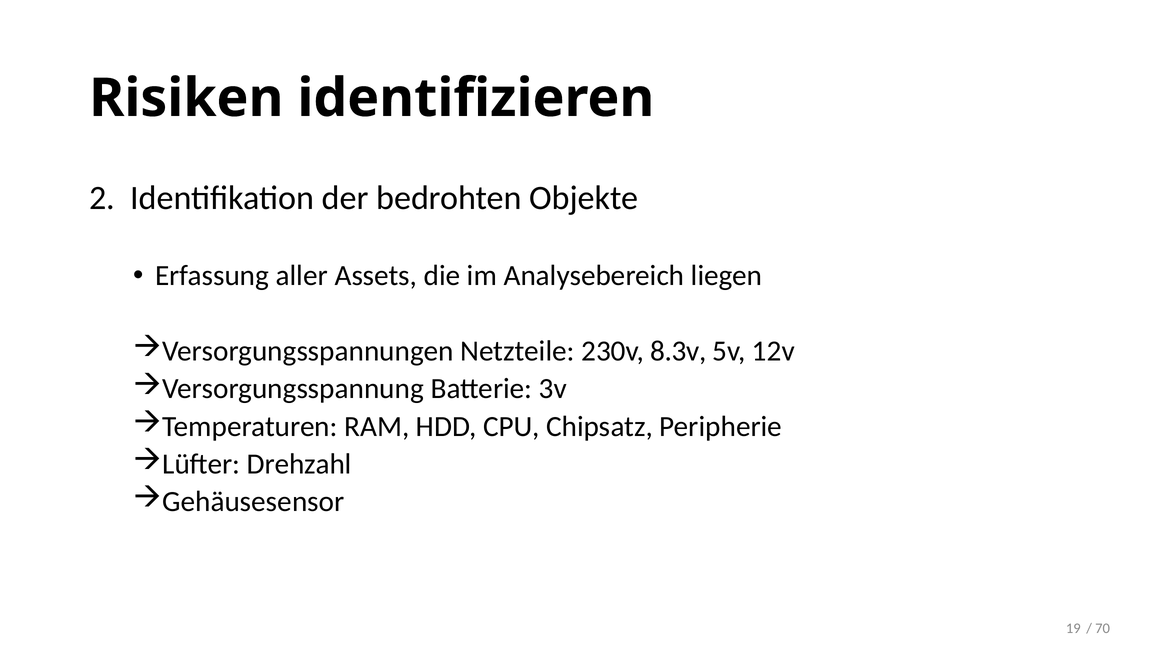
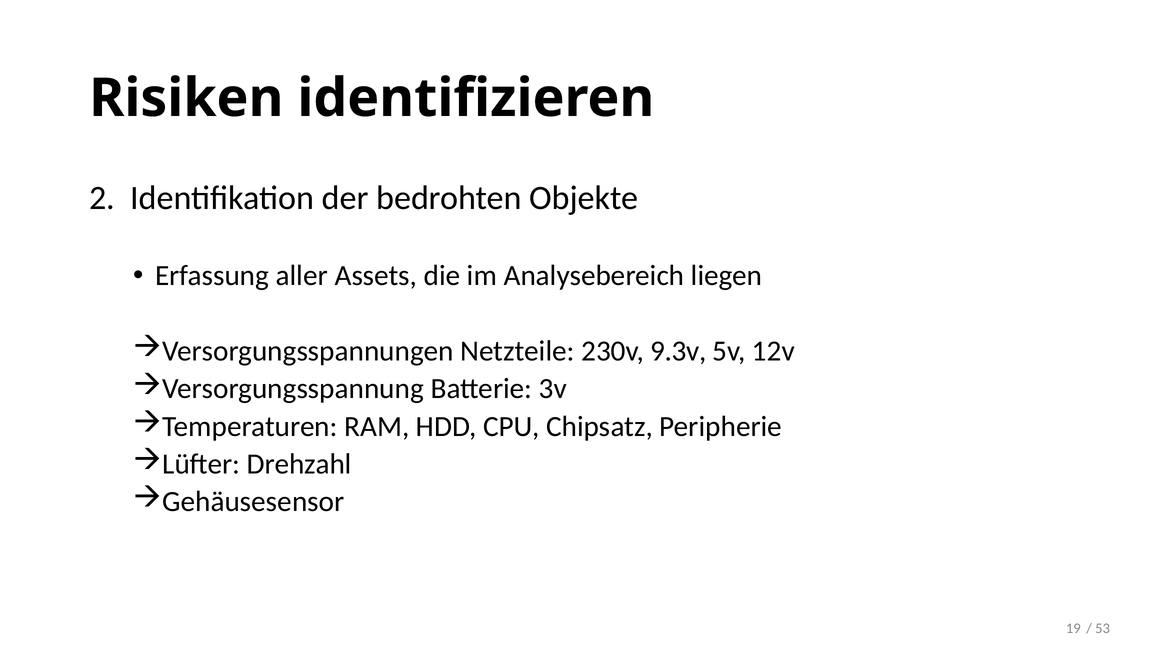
8.3v: 8.3v -> 9.3v (678, 351)
70: 70 -> 53 (1103, 628)
